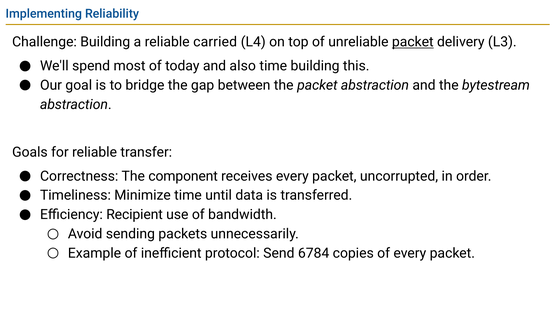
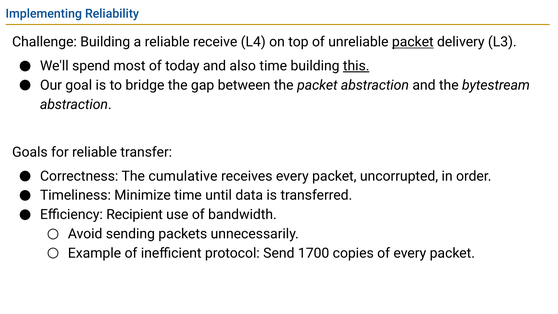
carried: carried -> receive (215, 42)
this underline: none -> present (356, 66)
component: component -> cumulative (183, 176)
6784: 6784 -> 1700 (314, 253)
